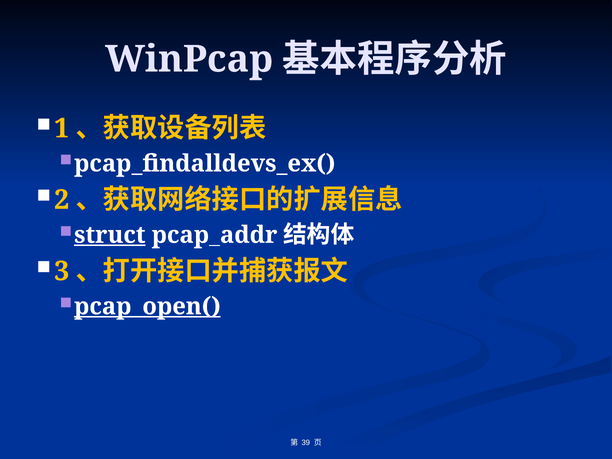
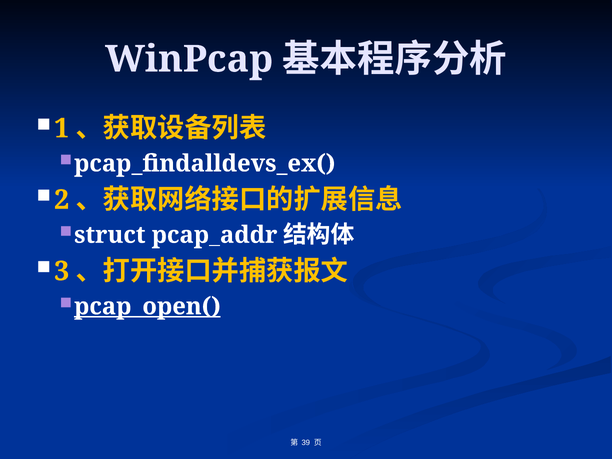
struct underline: present -> none (110, 235)
